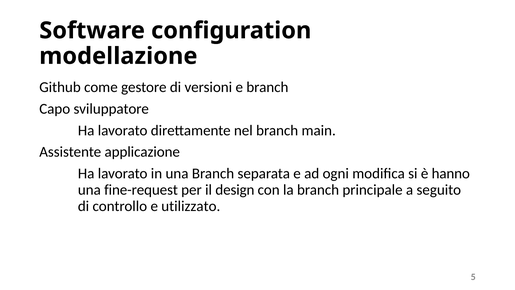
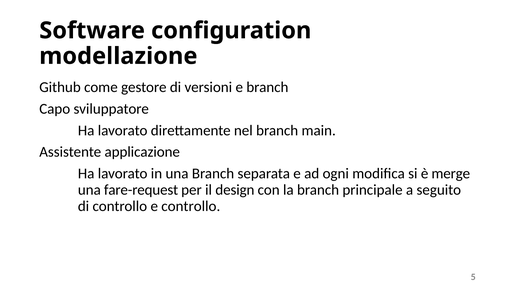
hanno: hanno -> merge (451, 173)
fine-request: fine-request -> fare-request (141, 190)
e utilizzato: utilizzato -> controllo (191, 206)
